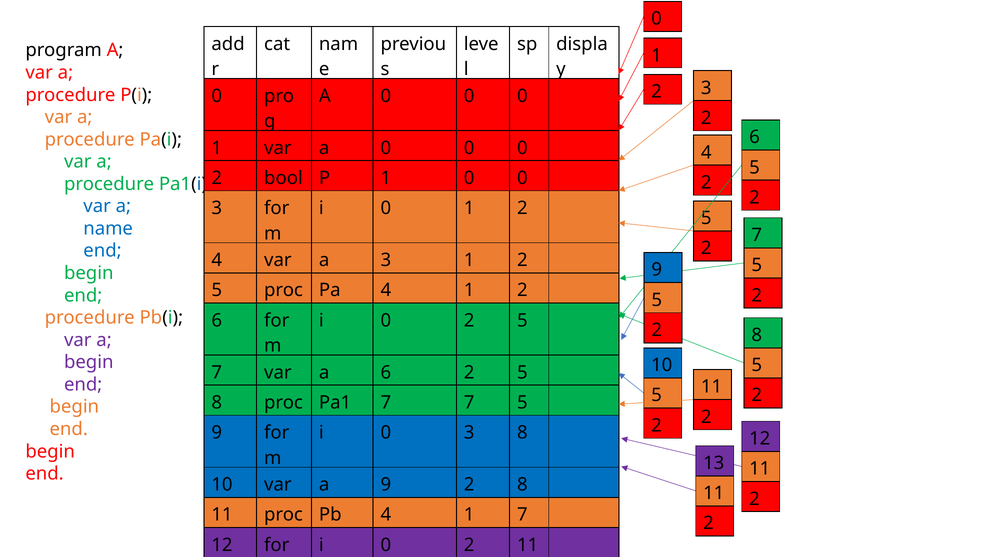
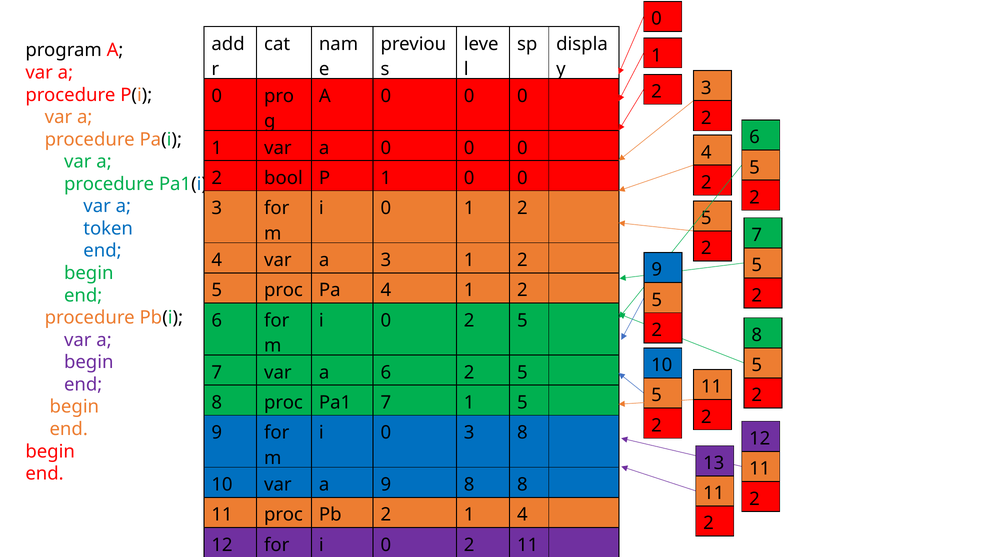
name: name -> token (108, 229)
7 7: 7 -> 1 (469, 403)
9 2: 2 -> 8 (469, 485)
Pb 4: 4 -> 2 (386, 515)
1 7: 7 -> 4 (522, 515)
